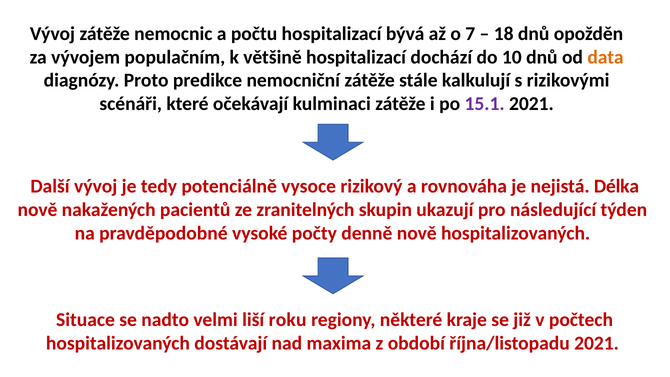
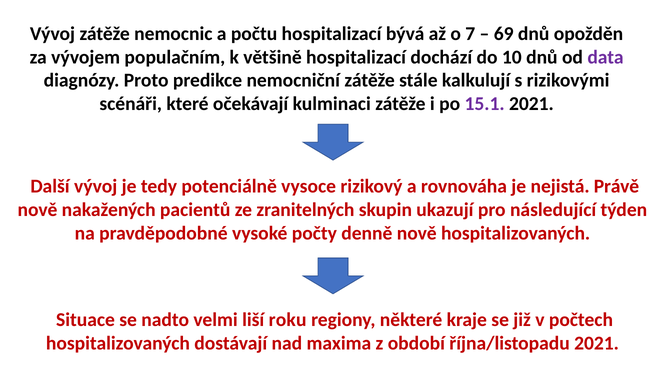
18: 18 -> 69 (504, 34)
data colour: orange -> purple (605, 57)
Délka: Délka -> Právě (616, 186)
